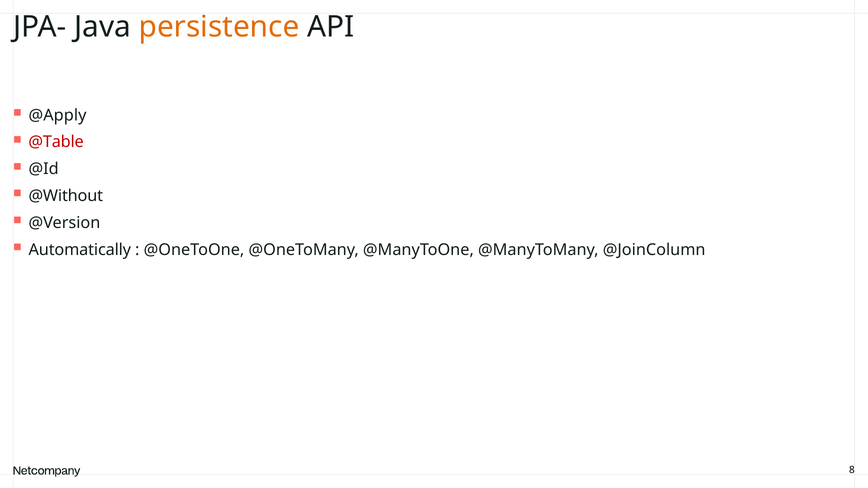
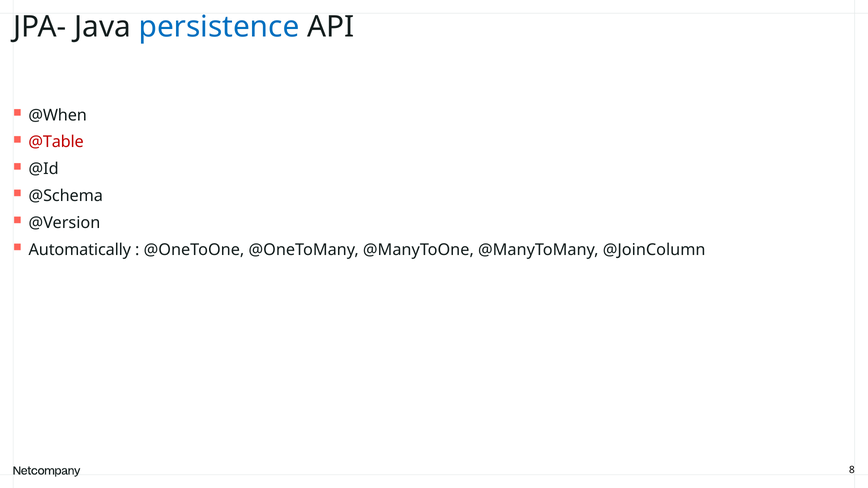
persistence colour: orange -> blue (219, 27)
@Apply: @Apply -> @When (58, 115)
@Without: @Without -> @Schema (66, 196)
